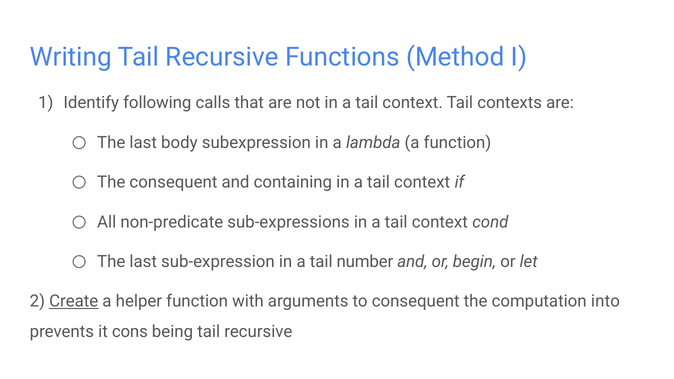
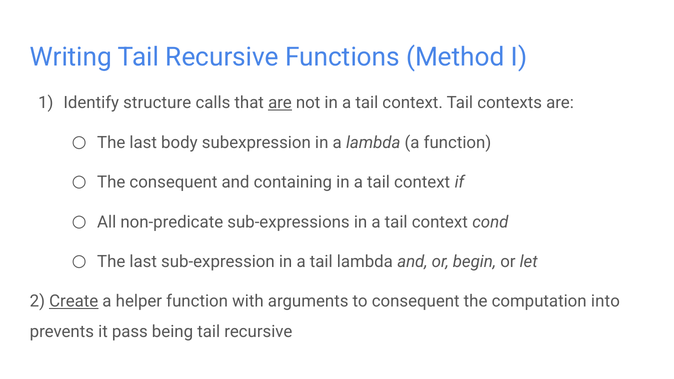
following: following -> structure (157, 103)
are underline: none -> present (280, 103)
tail number: number -> lambda (365, 262)
cons: cons -> pass (130, 332)
